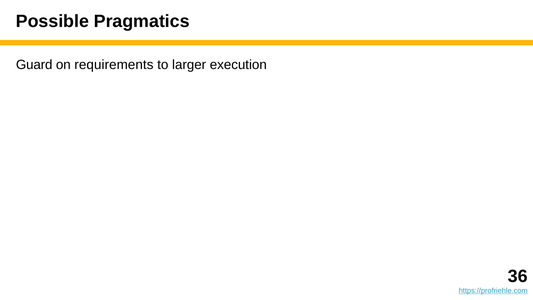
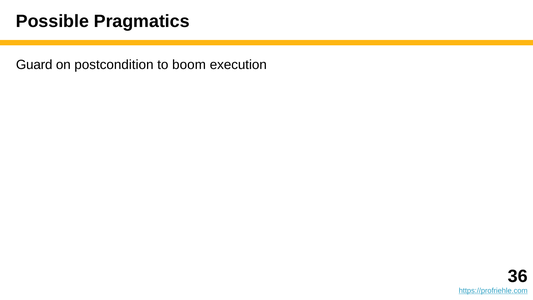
requirements: requirements -> postcondition (114, 65)
larger: larger -> boom (189, 65)
